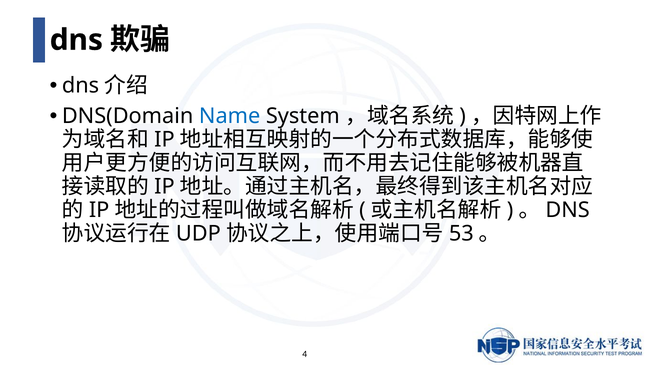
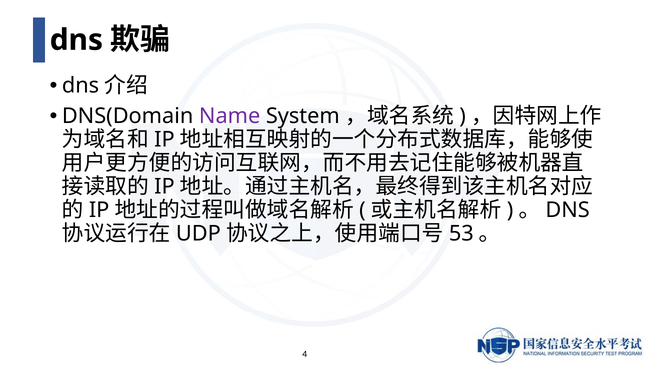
Name colour: blue -> purple (230, 116)
